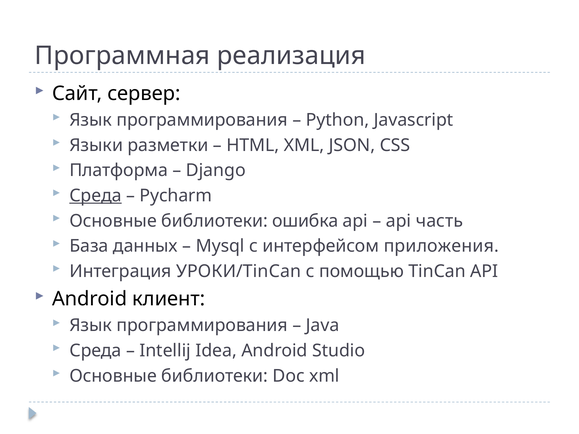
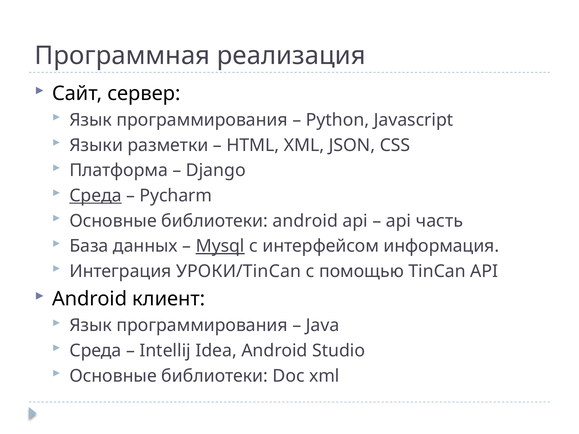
библиотеки ошибка: ошибка -> android (305, 221)
Mysql underline: none -> present (220, 246)
приложения: приложения -> информация (441, 246)
